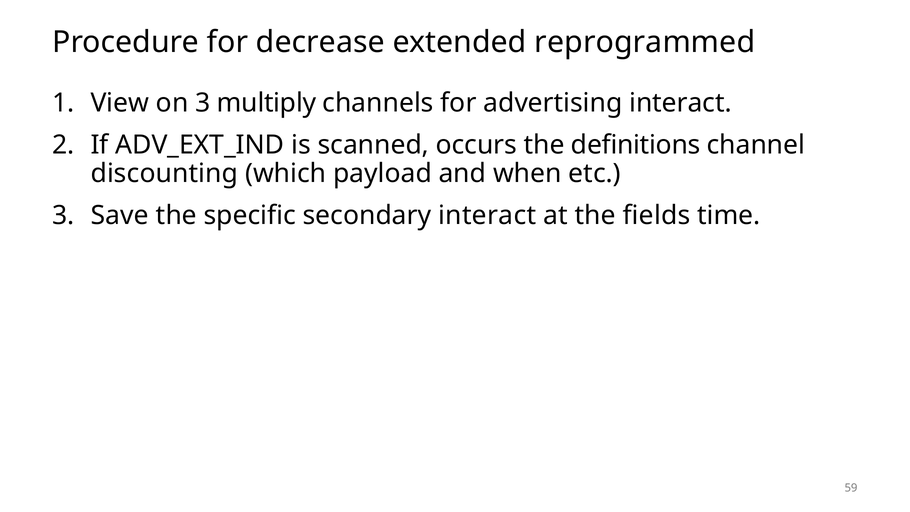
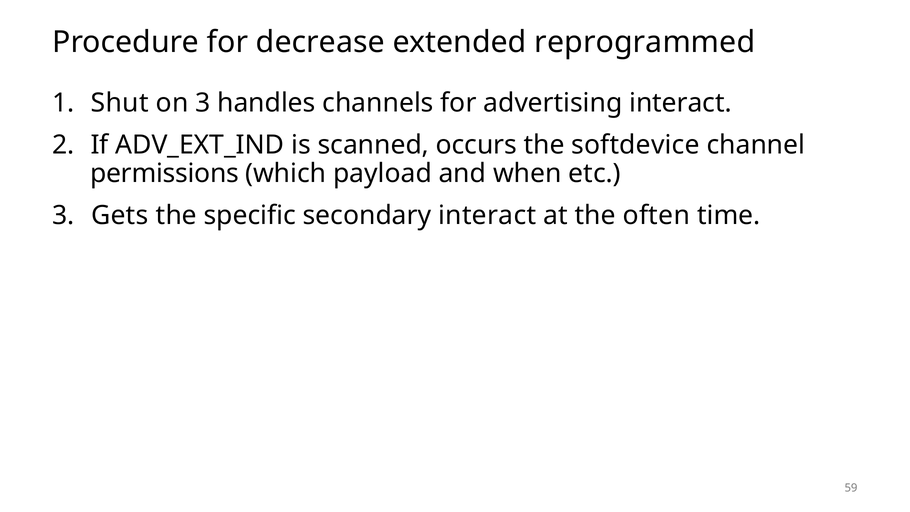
View: View -> Shut (120, 103)
multiply: multiply -> handles (266, 103)
definitions: definitions -> softdevice (636, 145)
discounting: discounting -> permissions (165, 174)
Save: Save -> Gets (120, 215)
fields: fields -> often (656, 215)
